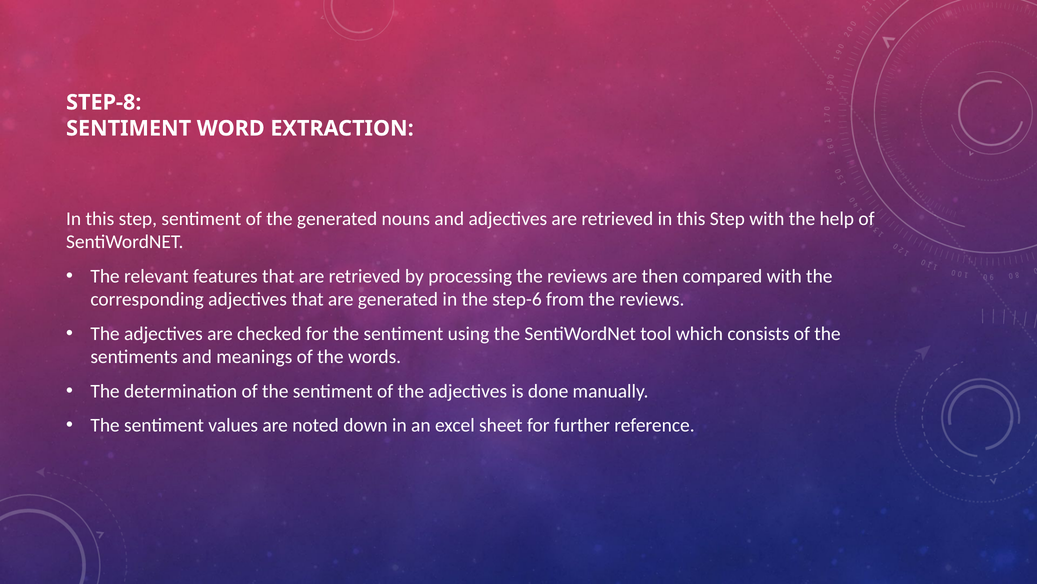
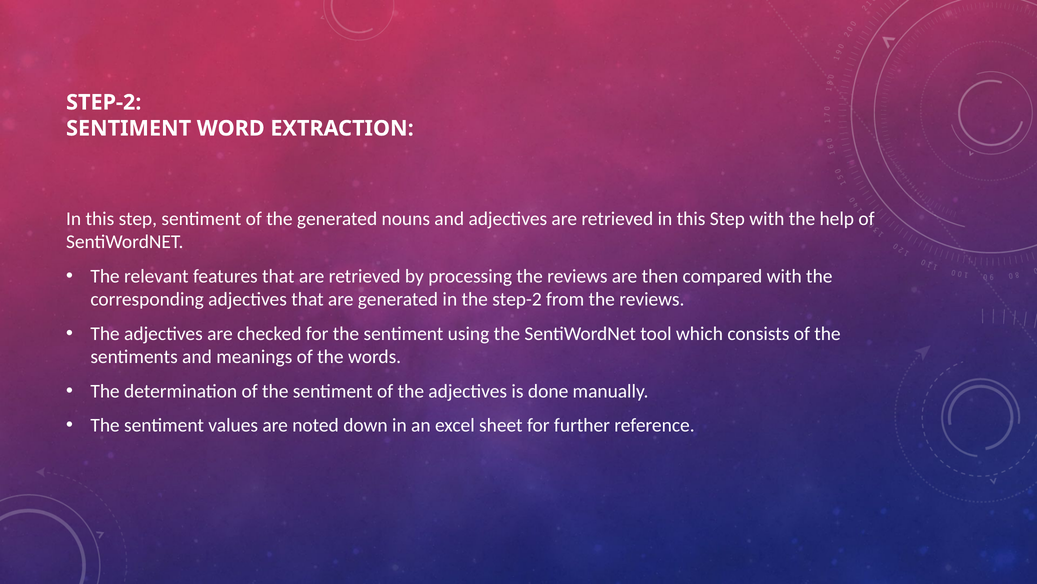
STEP-8: STEP-8 -> STEP-2 (104, 102)
the step-6: step-6 -> step-2 (517, 299)
